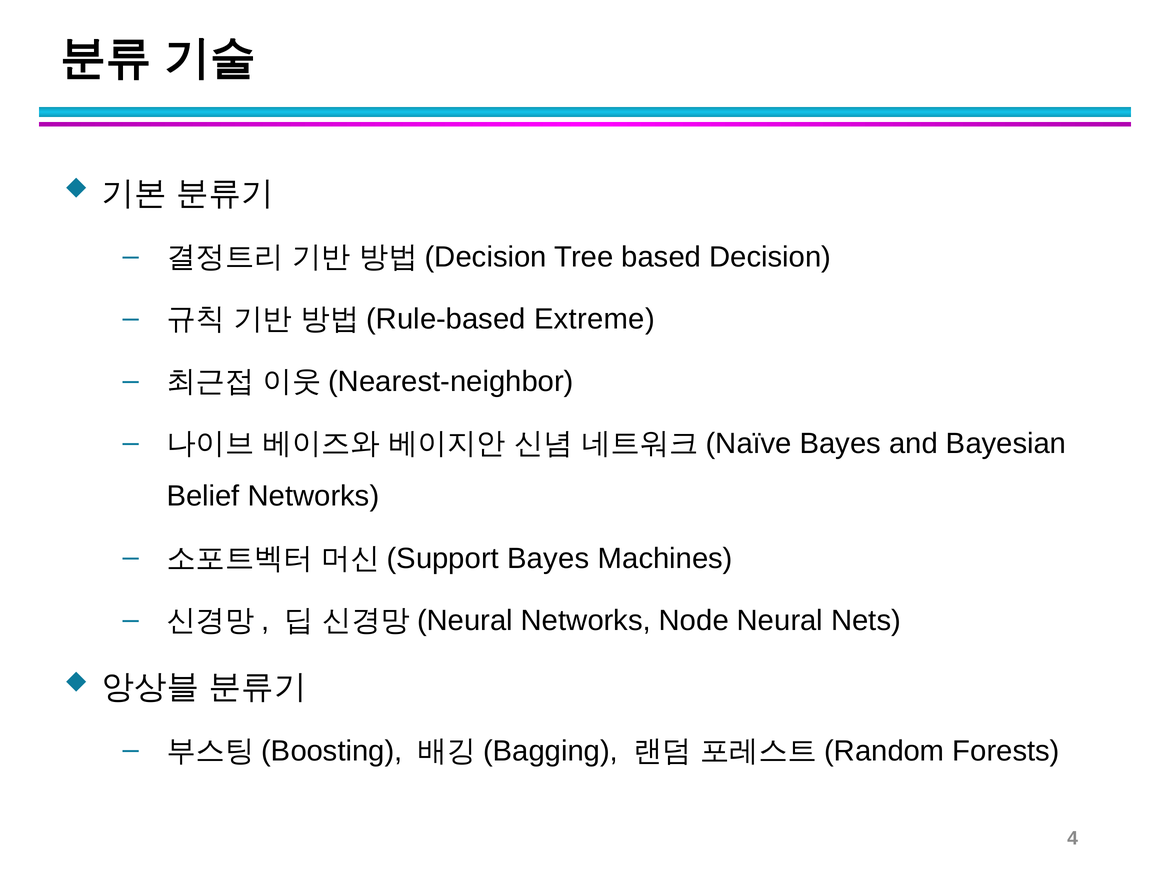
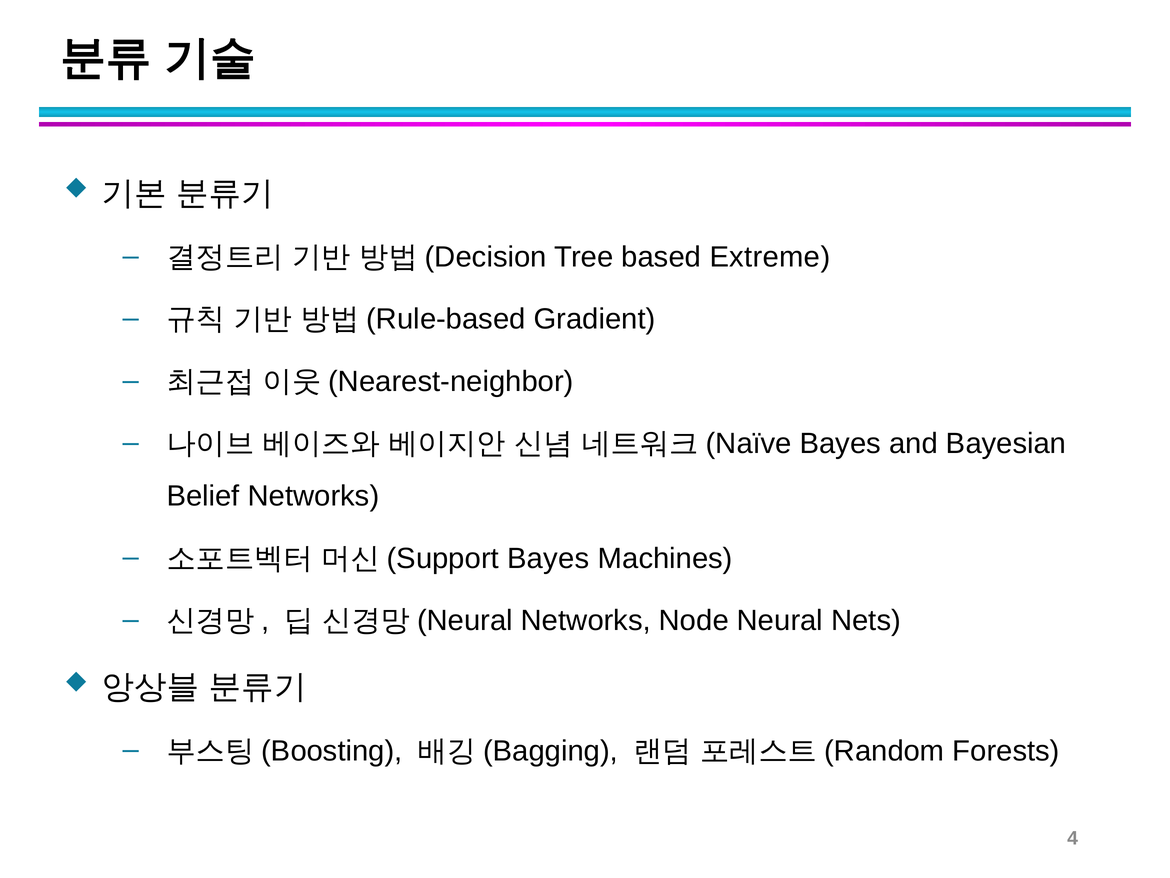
Decision: Decision -> Extreme (770, 257)
Extreme: Extreme -> Gradient (595, 319)
